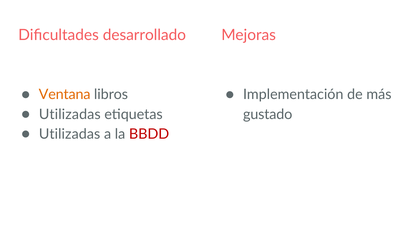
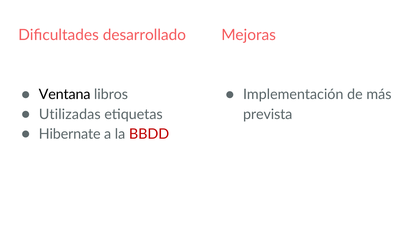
Ventana colour: orange -> black (65, 95)
gustado: gustado -> prevista (268, 115)
Utilizadas: Utilizadas -> Hibernate (70, 134)
